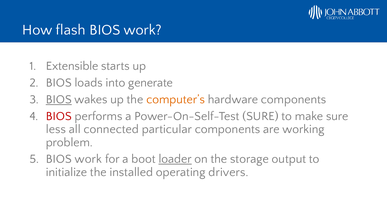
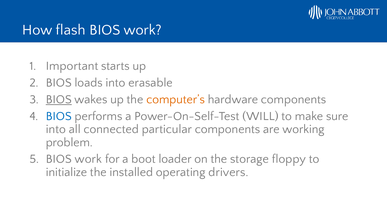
Extensible: Extensible -> Important (72, 66)
generate: generate -> erasable (151, 83)
BIOS colour: red -> blue (59, 116)
Power-On-Self-Test SURE: SURE -> WILL (260, 116)
less: less -> into (56, 129)
loader underline: present -> none (175, 159)
output: output -> floppy (289, 159)
